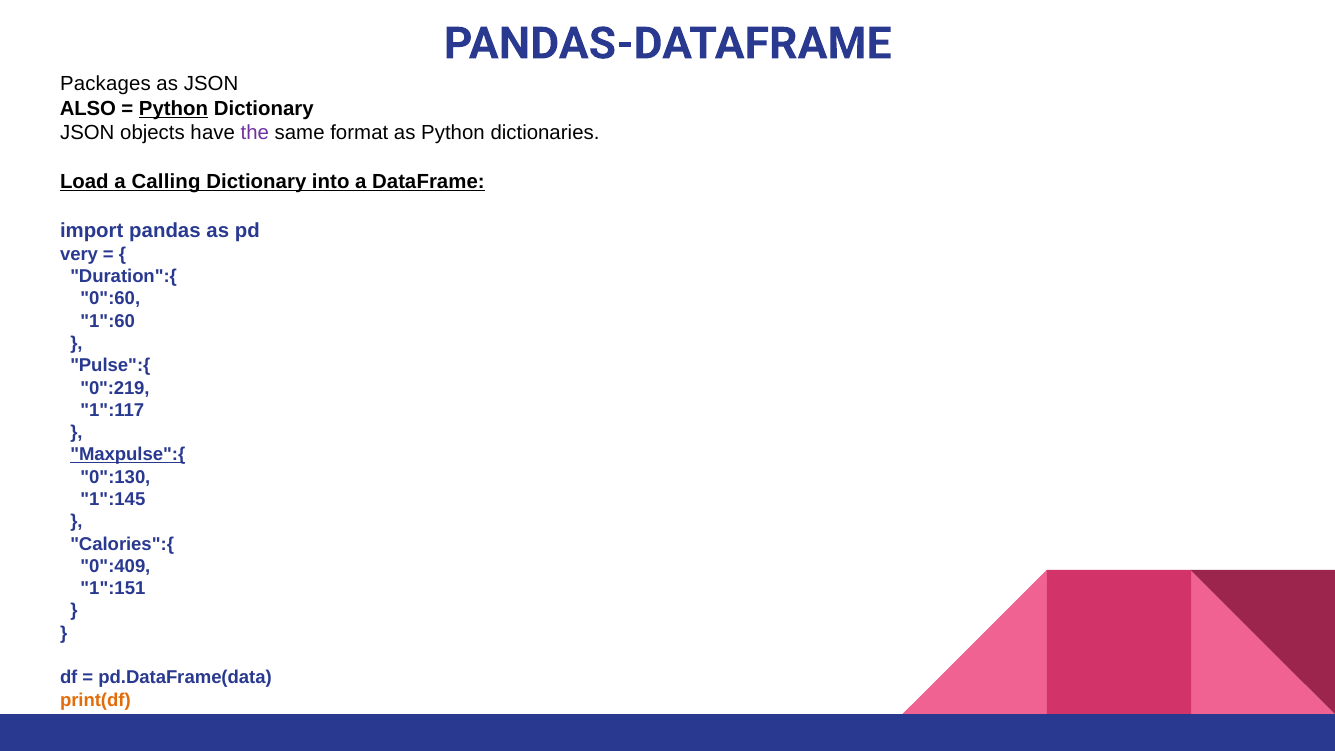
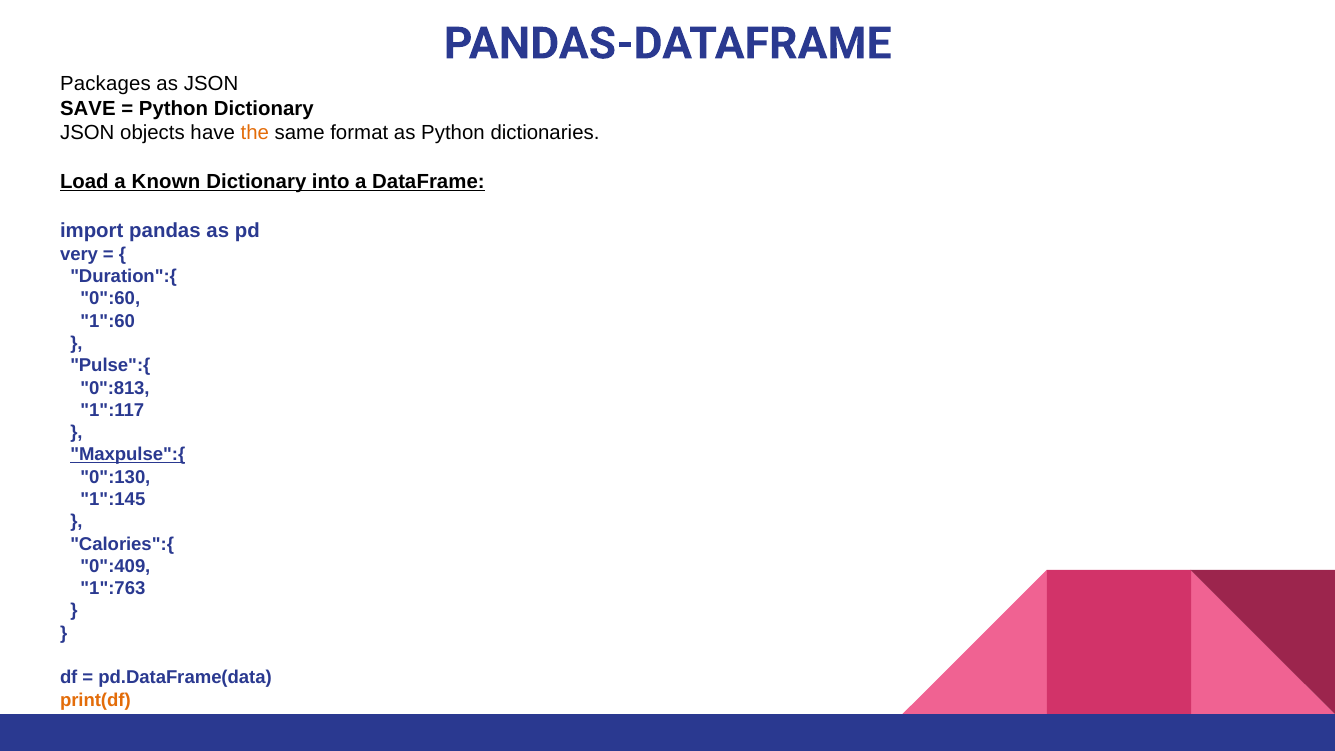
ALSO: ALSO -> SAVE (88, 108)
Python underline: present -> none (173, 108)
the colour: purple -> orange (255, 133)
Calling: Calling -> Known (166, 182)
0":219: 0":219 -> 0":813 (115, 388)
1":151: 1":151 -> 1":763 (113, 588)
